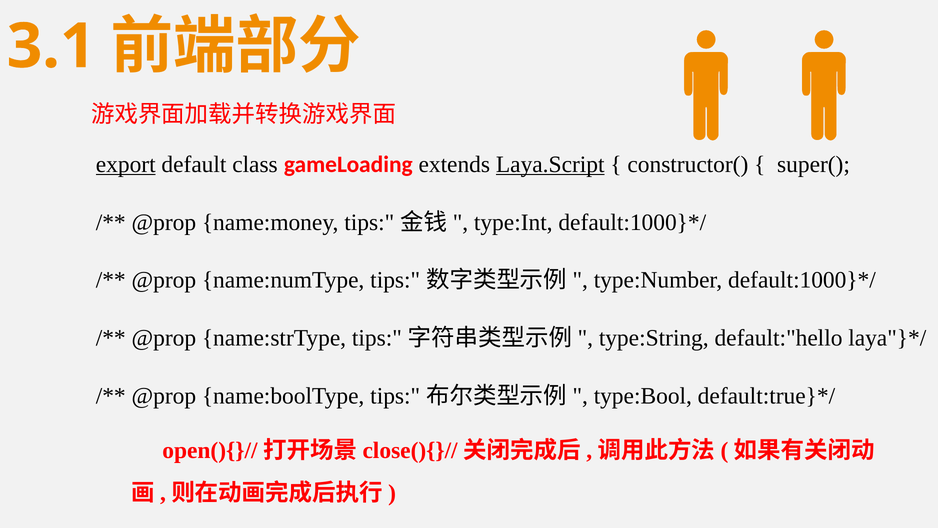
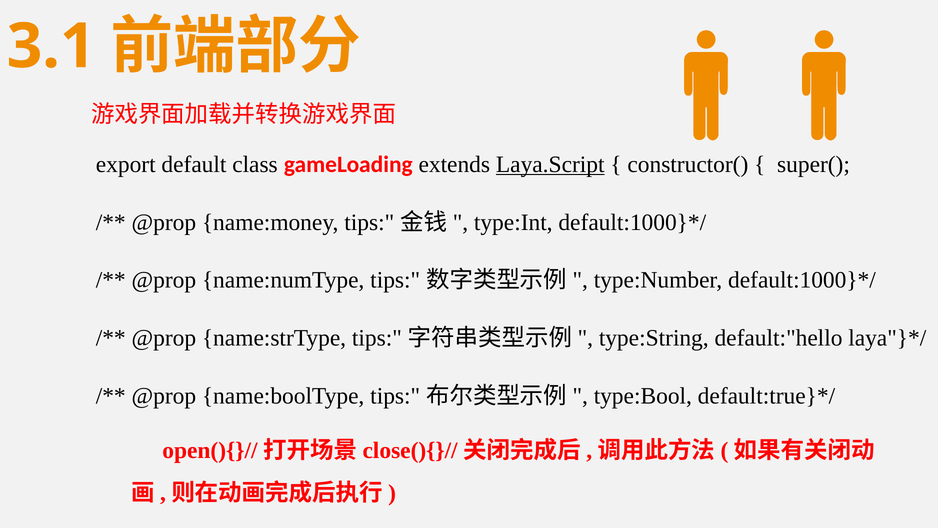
export underline: present -> none (126, 164)
